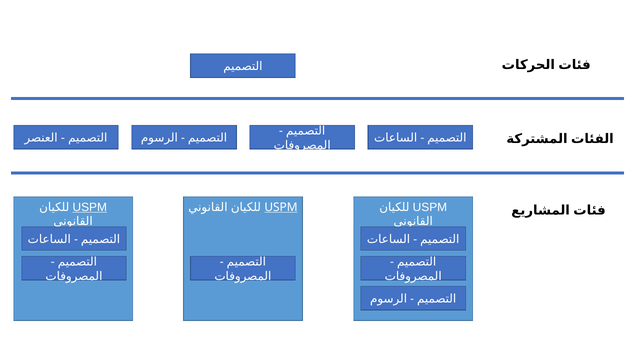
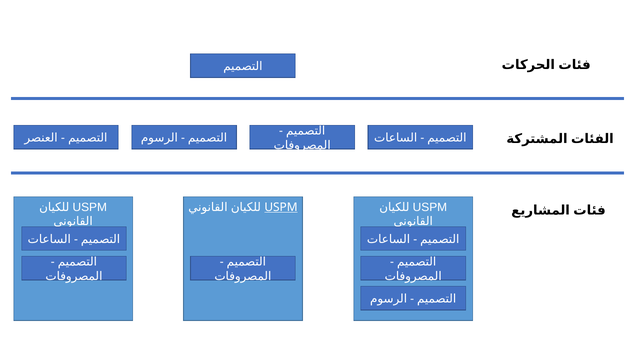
USPM underline: present -> none (90, 207)
